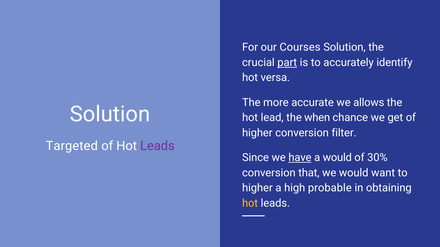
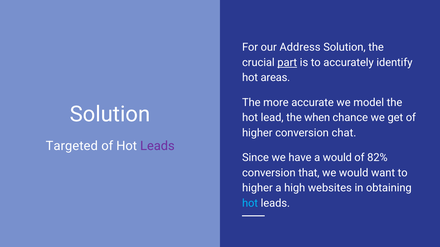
Courses: Courses -> Address (300, 47)
versa: versa -> areas (275, 78)
allows: allows -> model (369, 103)
filter: filter -> chat (344, 133)
have underline: present -> none (300, 158)
30%: 30% -> 82% (377, 158)
probable: probable -> websites (330, 188)
hot colour: yellow -> light blue (250, 204)
